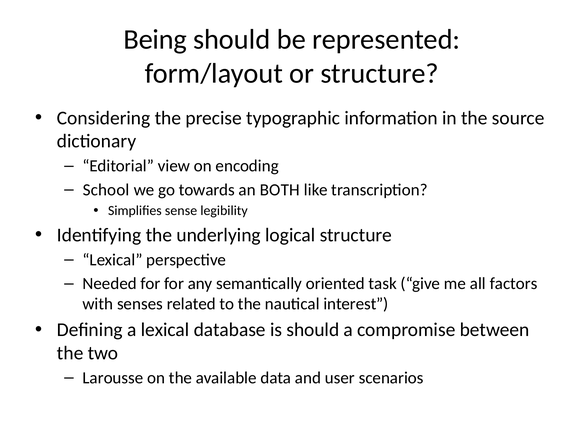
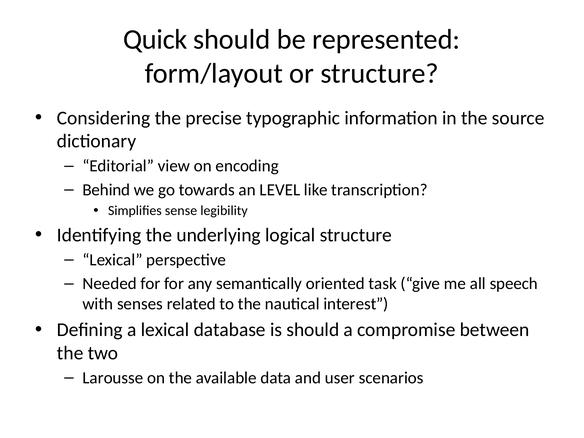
Being: Being -> Quick (155, 39)
School: School -> Behind (106, 190)
BOTH: BOTH -> LEVEL (280, 190)
factors: factors -> speech (514, 284)
